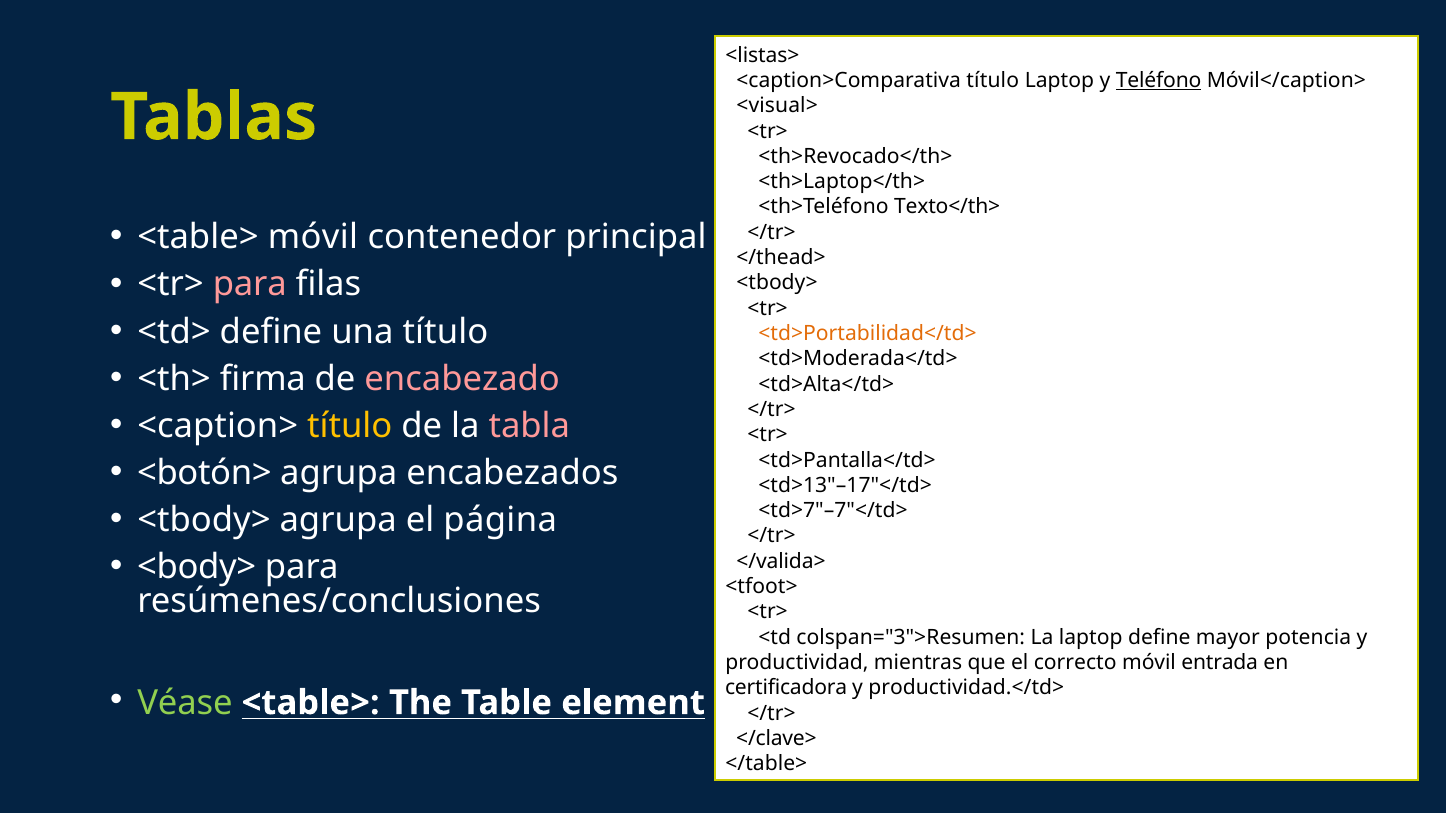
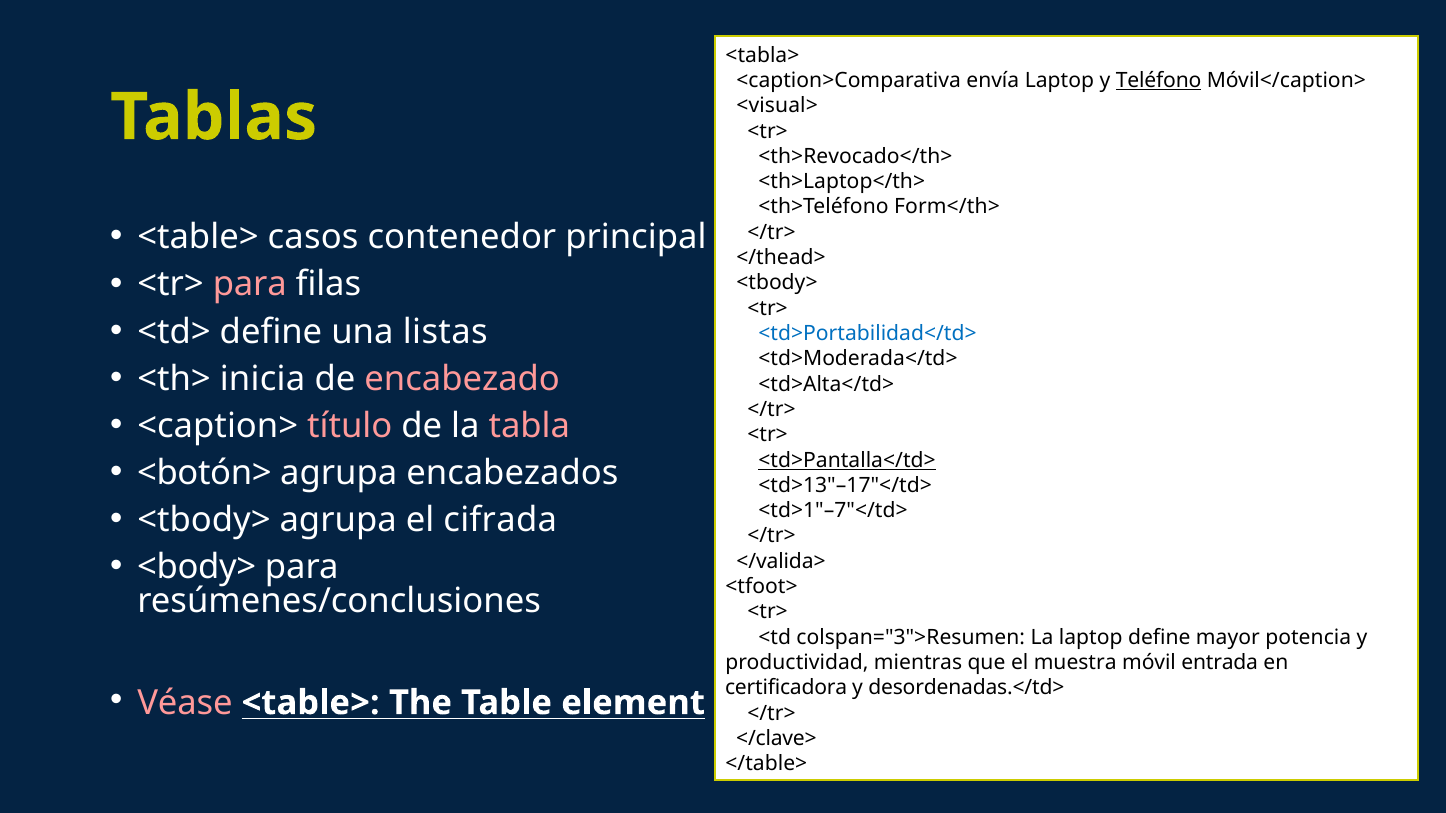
<listas>: <listas> -> <tabla> (762, 55)
<caption>Comparativa título: título -> envía (993, 81)
Texto</th>: Texto</th> -> Form</th> (947, 207)
<table> móvil: móvil -> casos (313, 237)
una título: título -> listas (445, 332)
<td>Portabilidad</td> colour: orange -> blue (868, 334)
firma: firma -> inicia (263, 379)
título colour: yellow -> pink (350, 426)
<td>Pantalla</td> underline: none -> present (847, 460)
página: página -> cifrada (500, 521)
<td>7"–7"</td>: <td>7"–7"</td> -> <td>1"–7"</td> (833, 511)
correcto: correcto -> muestra (1075, 663)
productividad.</td>: productividad.</td> -> desordenadas.</td> (966, 688)
Véase colour: light green -> pink (185, 703)
